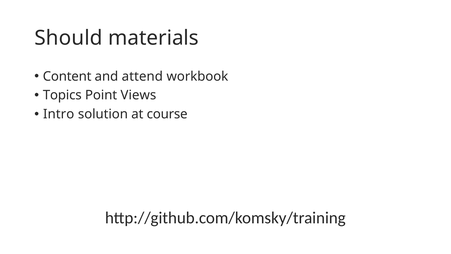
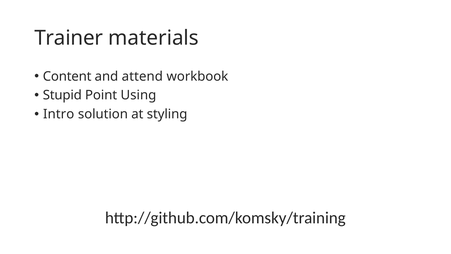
Should: Should -> Trainer (69, 38)
Topics: Topics -> Stupid (62, 95)
Views: Views -> Using (138, 95)
course: course -> styling (167, 114)
